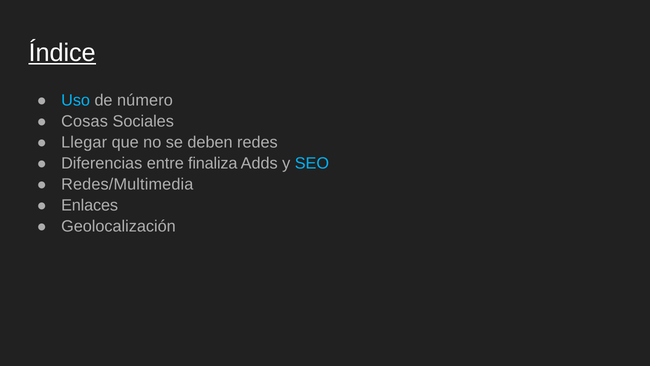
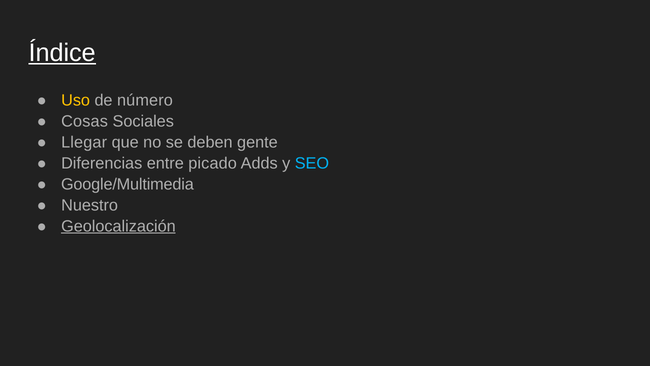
Uso colour: light blue -> yellow (76, 101)
redes: redes -> gente (257, 142)
finaliza: finaliza -> picado (213, 163)
Redes/Multimedia: Redes/Multimedia -> Google/Multimedia (127, 184)
Enlaces: Enlaces -> Nuestro (90, 205)
Geolocalización underline: none -> present (118, 226)
